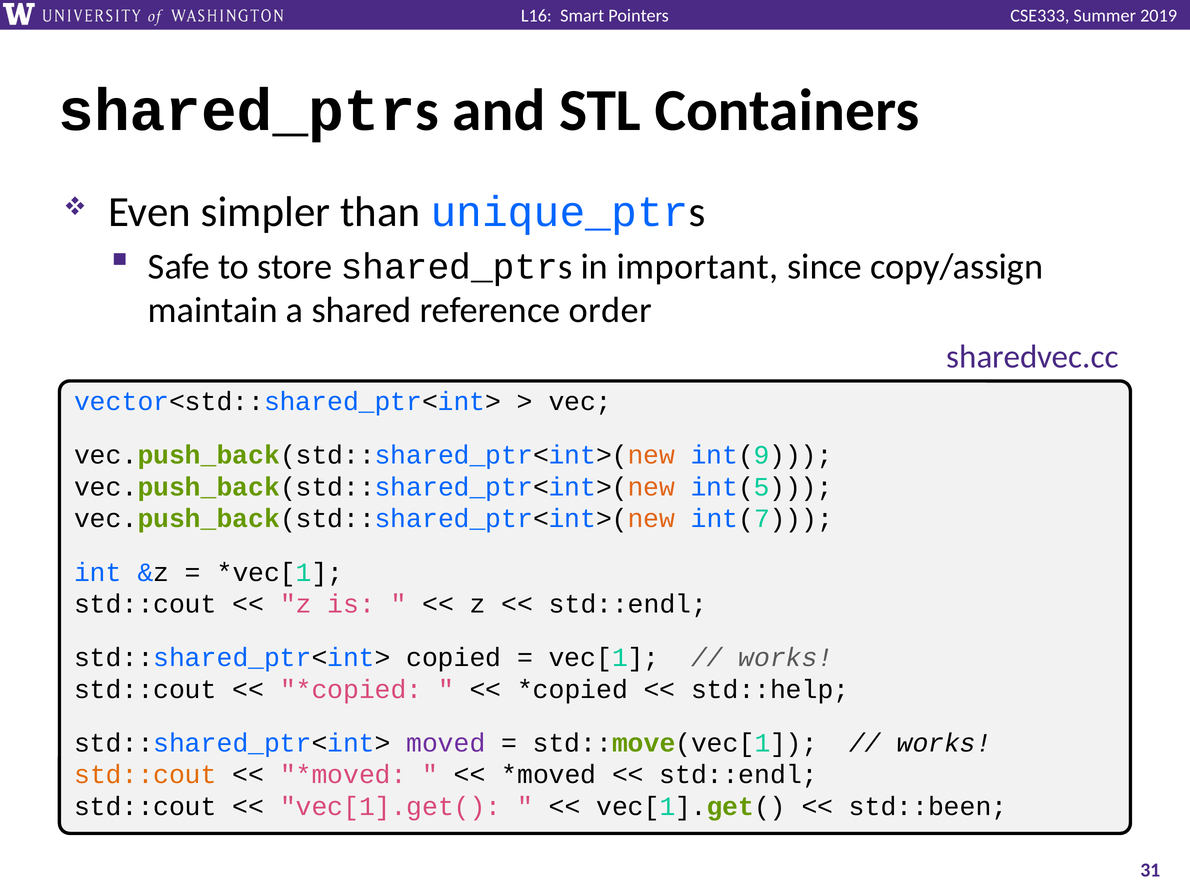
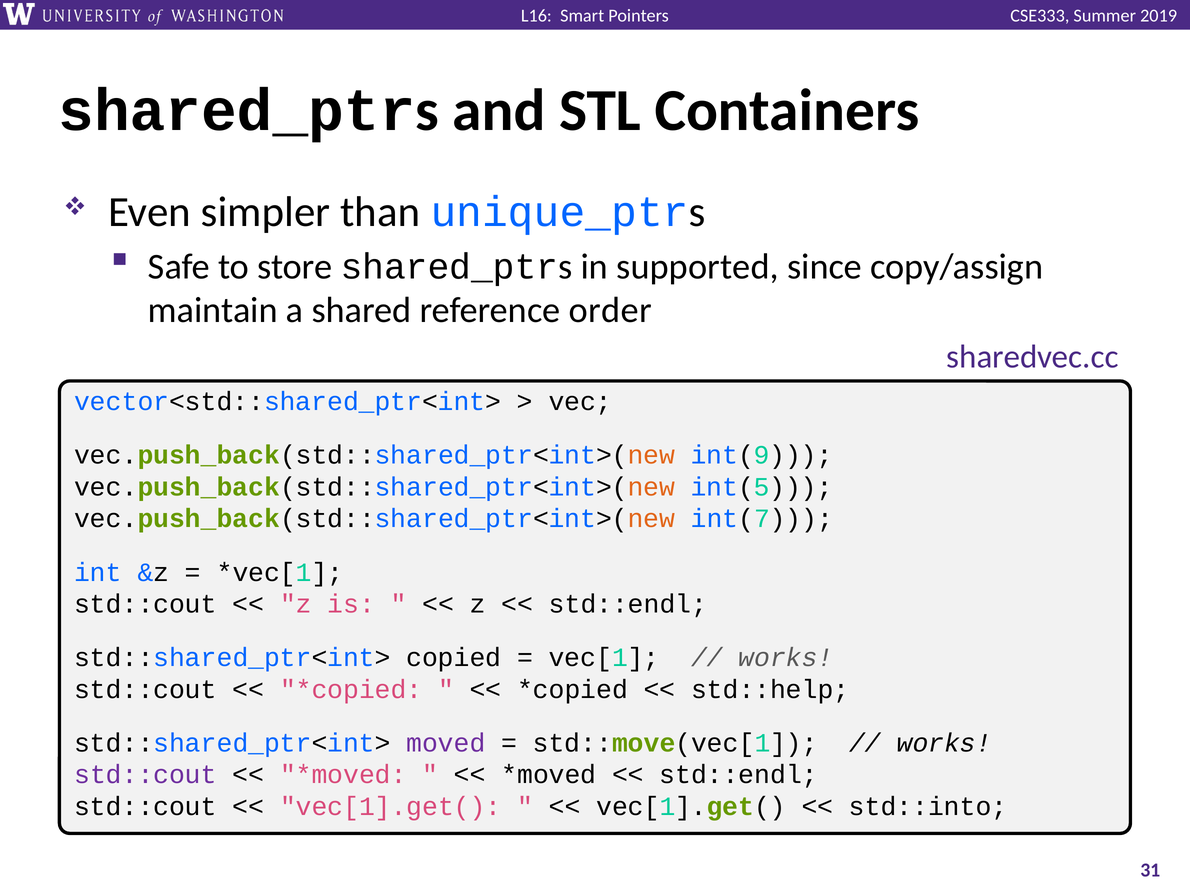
important: important -> supported (698, 266)
std::cout colour: orange -> purple (146, 774)
std::been: std::been -> std::into (928, 806)
